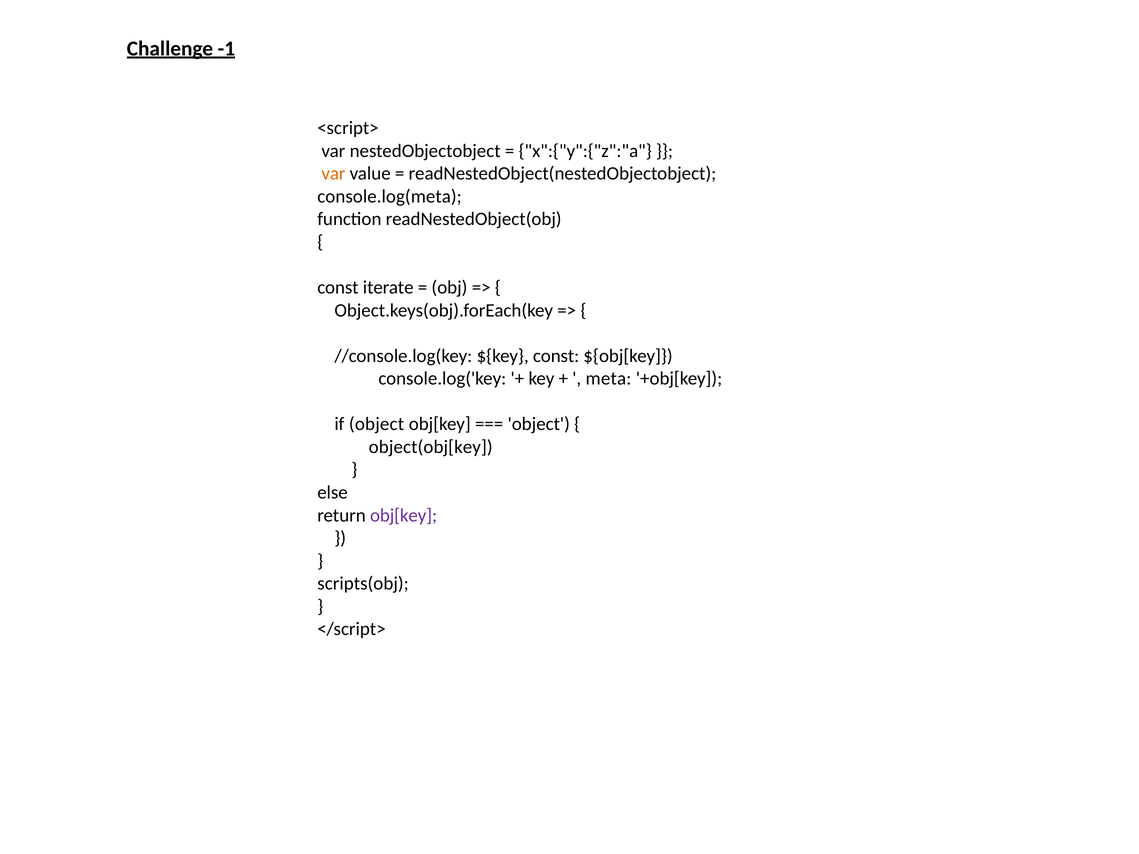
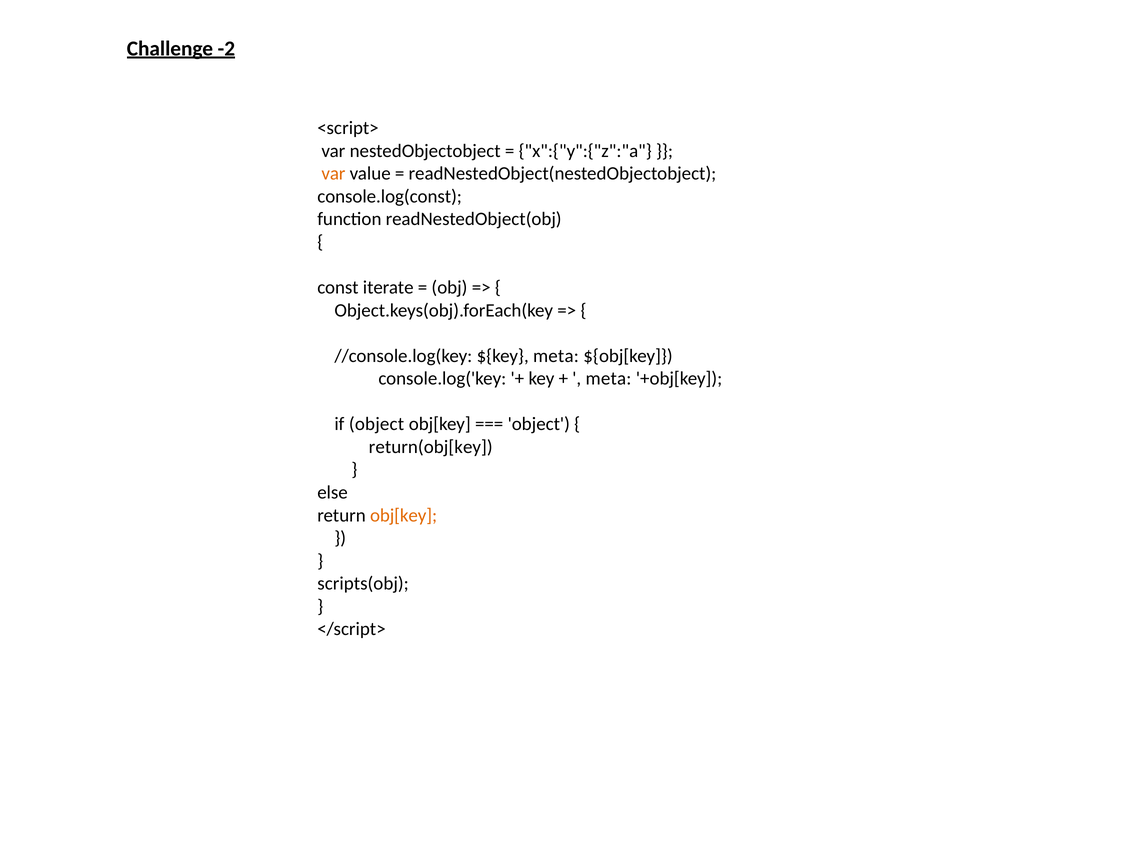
-1: -1 -> -2 (226, 49)
console.log(meta: console.log(meta -> console.log(const (390, 197)
${key const: const -> meta (556, 356)
object(obj[key: object(obj[key -> return(obj[key (431, 447)
obj[key colour: purple -> orange (404, 515)
